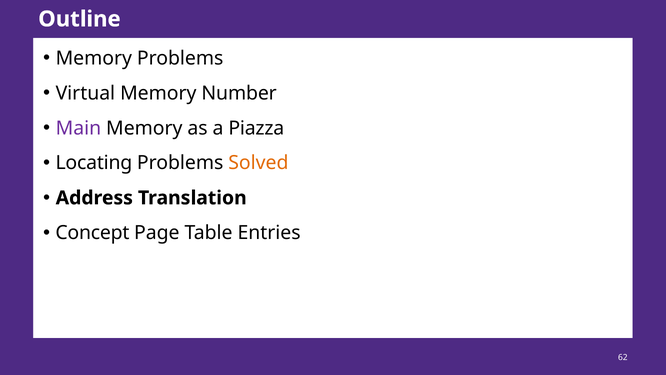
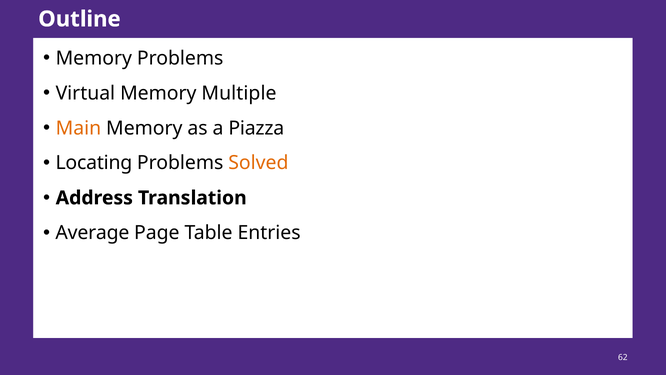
Number: Number -> Multiple (239, 93)
Main colour: purple -> orange (78, 128)
Concept: Concept -> Average (92, 233)
